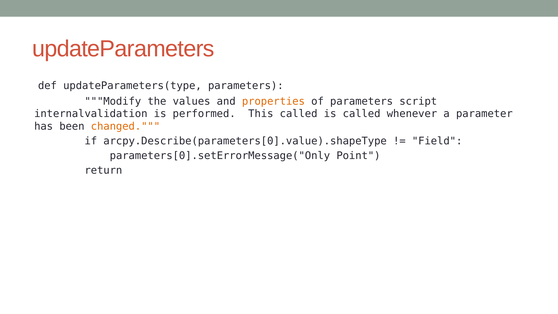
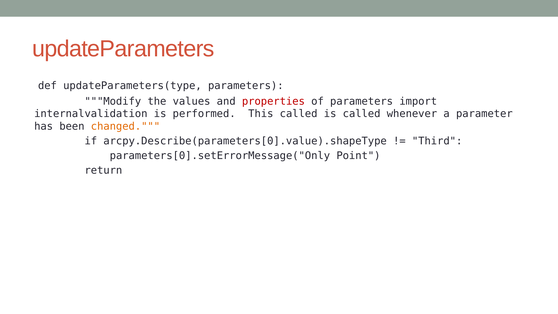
properties colour: orange -> red (273, 101)
script: script -> import (418, 101)
Field: Field -> Third (437, 141)
